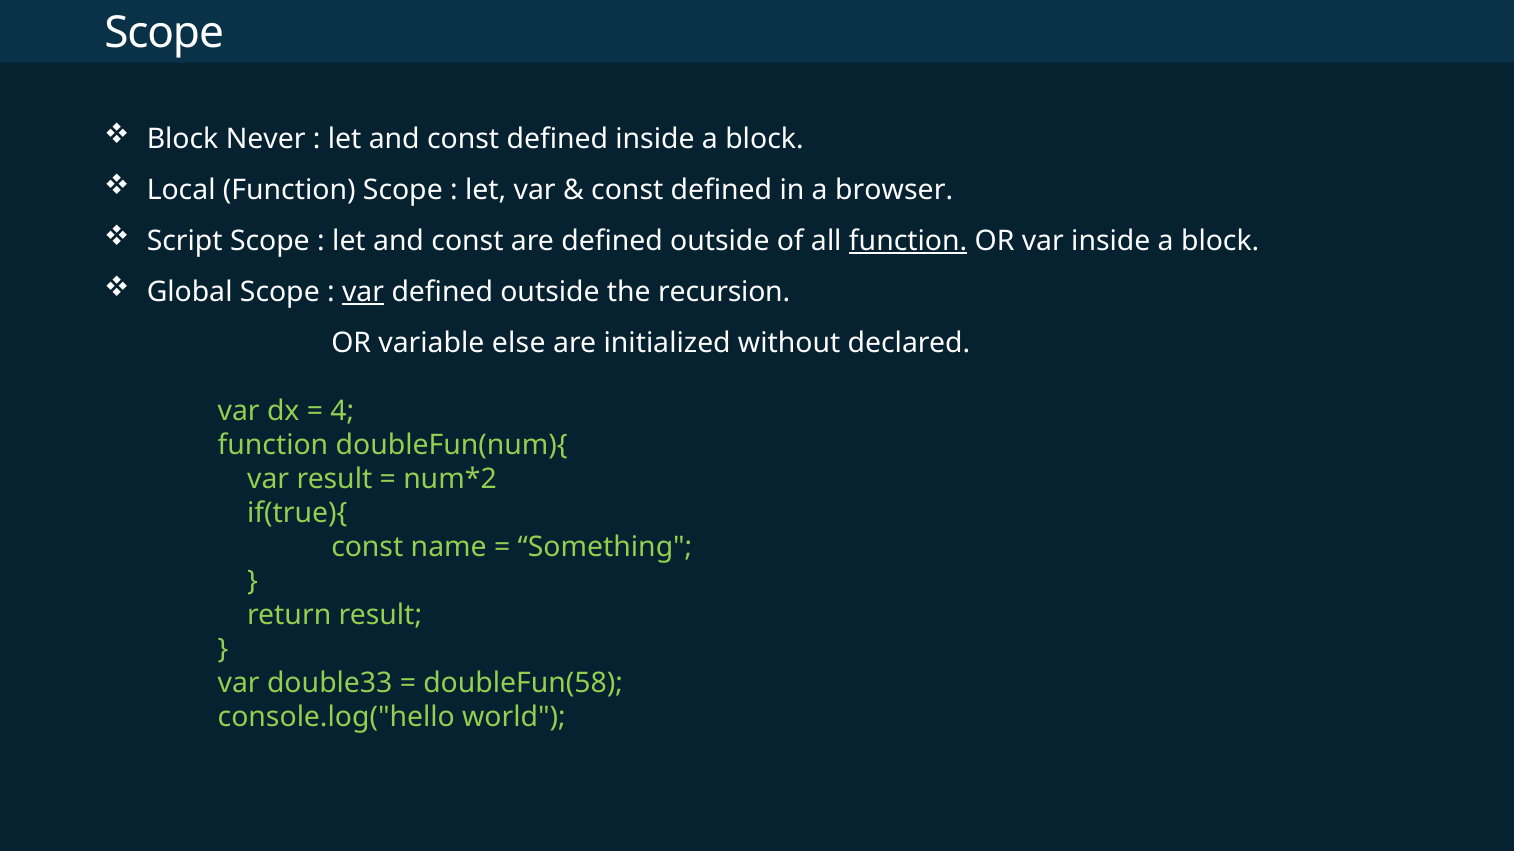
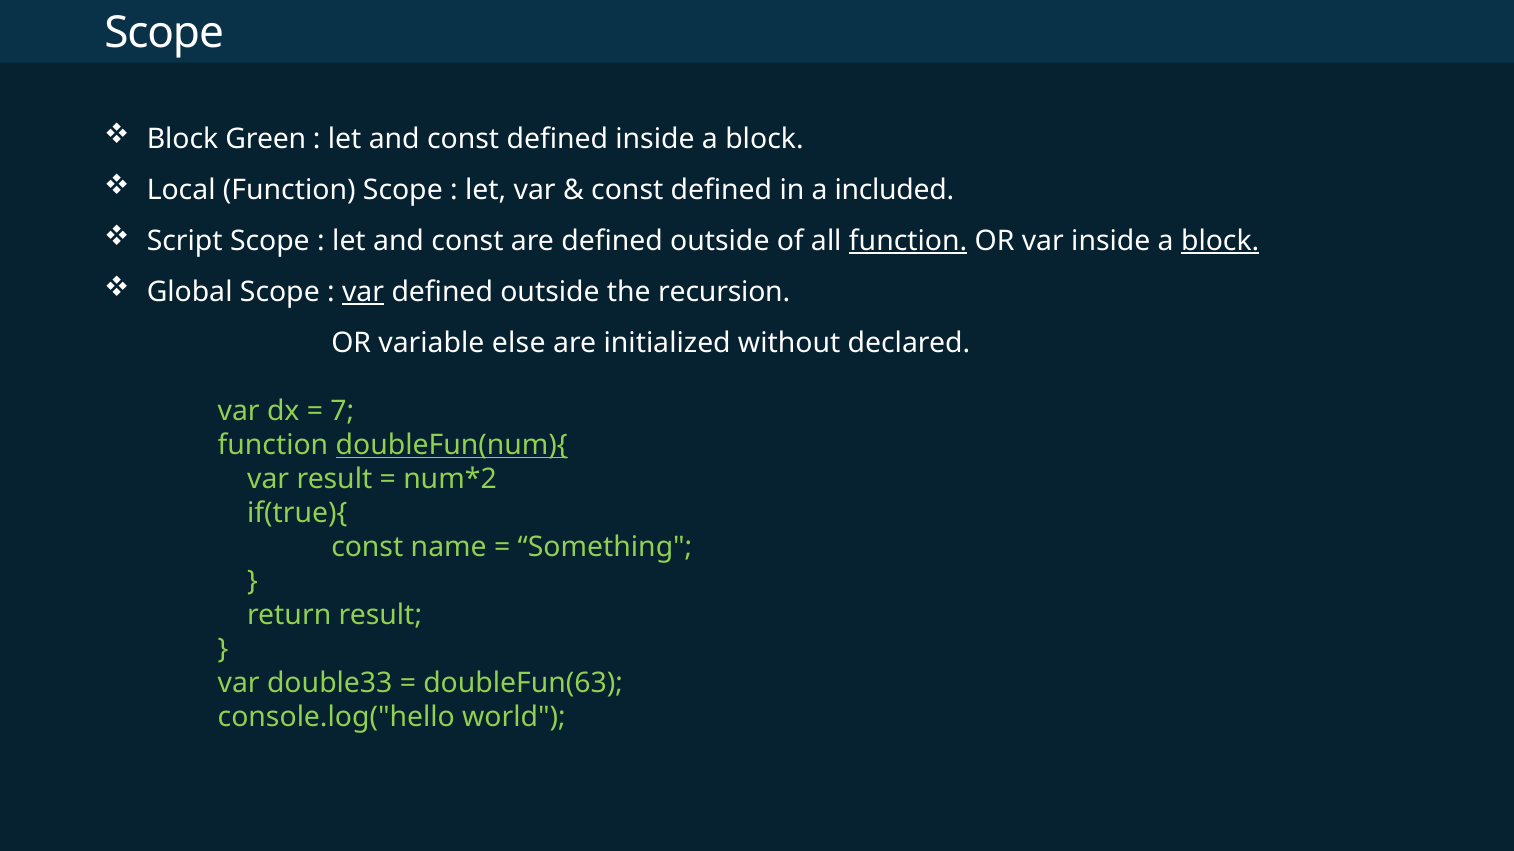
Never: Never -> Green (266, 139)
browser: browser -> included (894, 190)
block underline: none -> present (1220, 241)
4: 4 -> 7 (342, 412)
doubleFun(num){ underline: none -> present (452, 446)
doubleFun(58: doubleFun(58 -> doubleFun(63 (523, 684)
